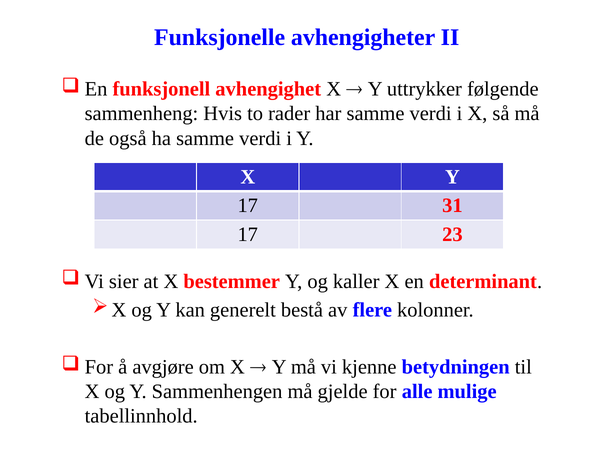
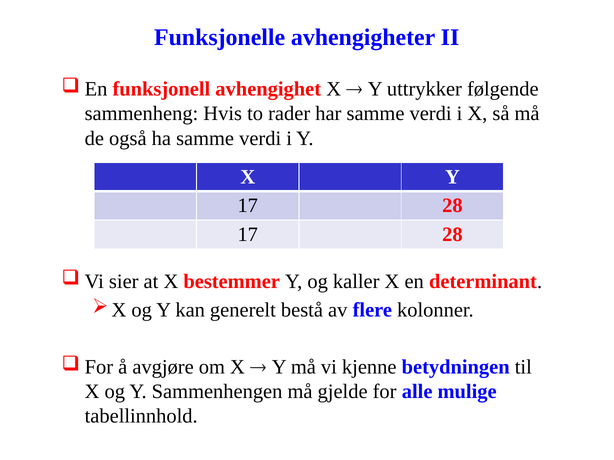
31: 31 -> 28 (452, 206)
23: 23 -> 28 (452, 235)
